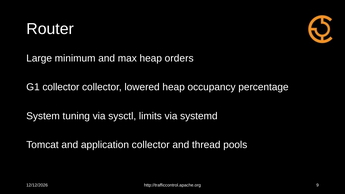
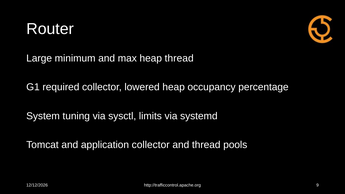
heap orders: orders -> thread (179, 58)
G1 collector: collector -> required (61, 87)
